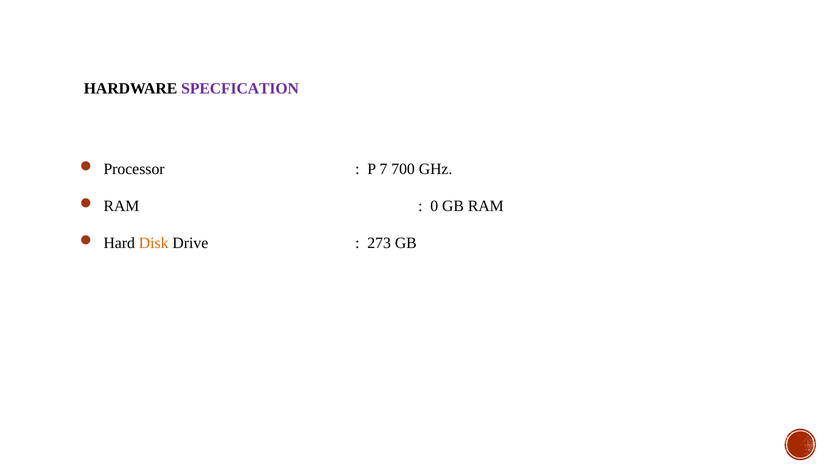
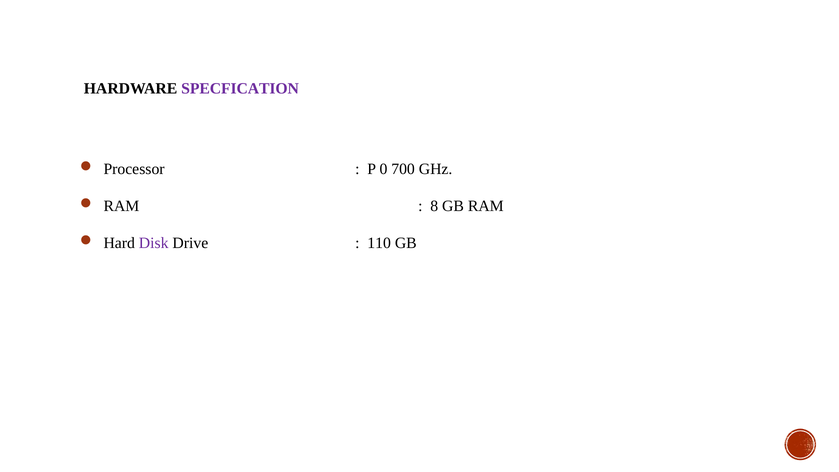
7: 7 -> 0 (383, 169)
0: 0 -> 8 (434, 206)
Disk colour: orange -> purple (154, 243)
273: 273 -> 110 (379, 243)
